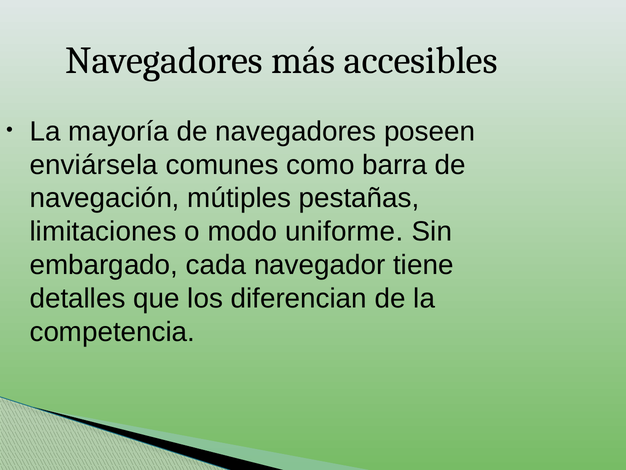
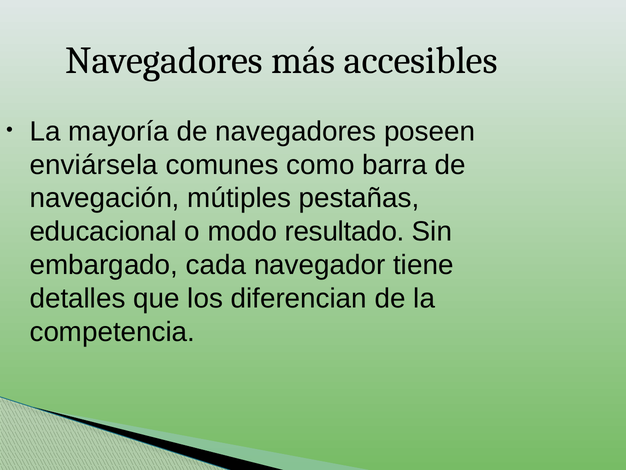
limitaciones: limitaciones -> educacional (103, 231)
uniforme: uniforme -> resultado (345, 231)
